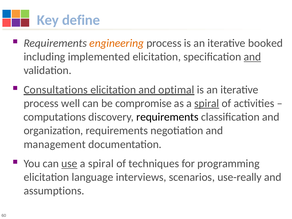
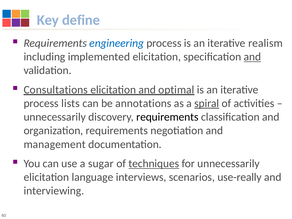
engineering colour: orange -> blue (117, 43)
booked: booked -> realism (265, 43)
well: well -> lists (71, 103)
compromise: compromise -> annotations (143, 103)
computations: computations -> unnecessarily (55, 117)
use underline: present -> none (69, 164)
spiral: spiral -> sugar (101, 164)
techniques underline: none -> present (154, 164)
for programming: programming -> unnecessarily (228, 164)
assumptions: assumptions -> interviewing (54, 191)
